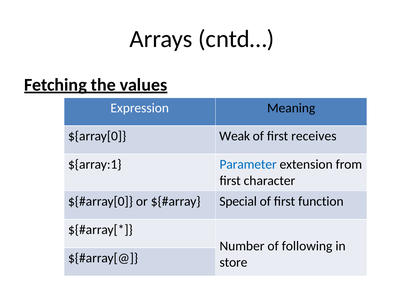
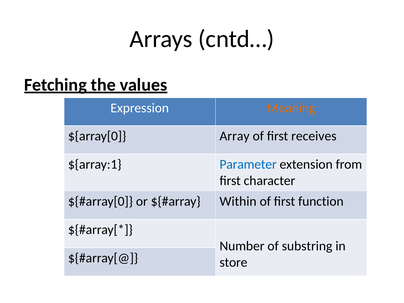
Meaning colour: black -> orange (291, 108)
Weak: Weak -> Array (235, 136)
Special: Special -> Within (238, 201)
following: following -> substring (307, 246)
